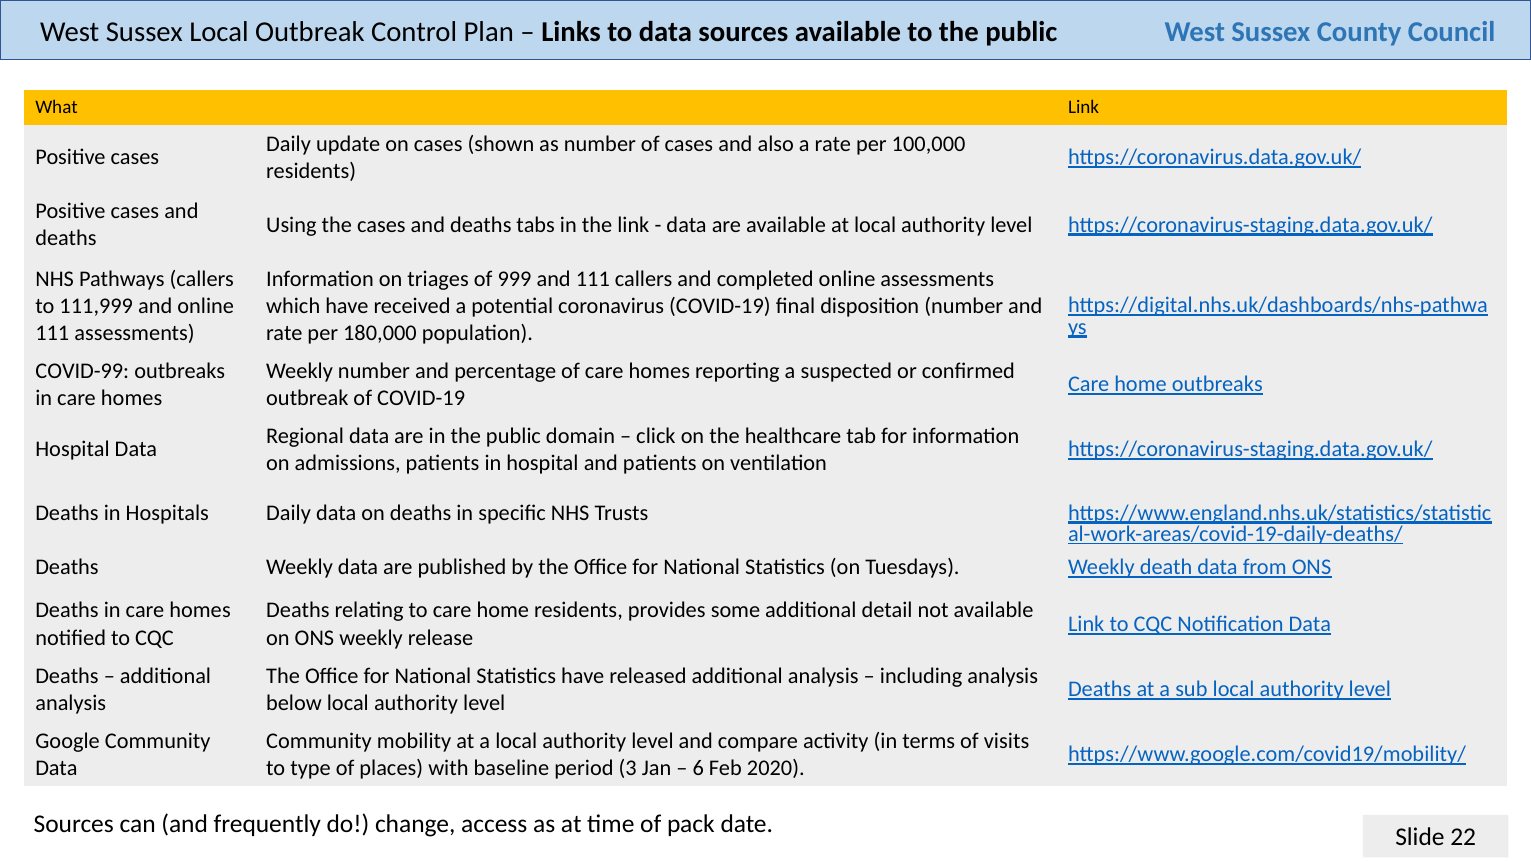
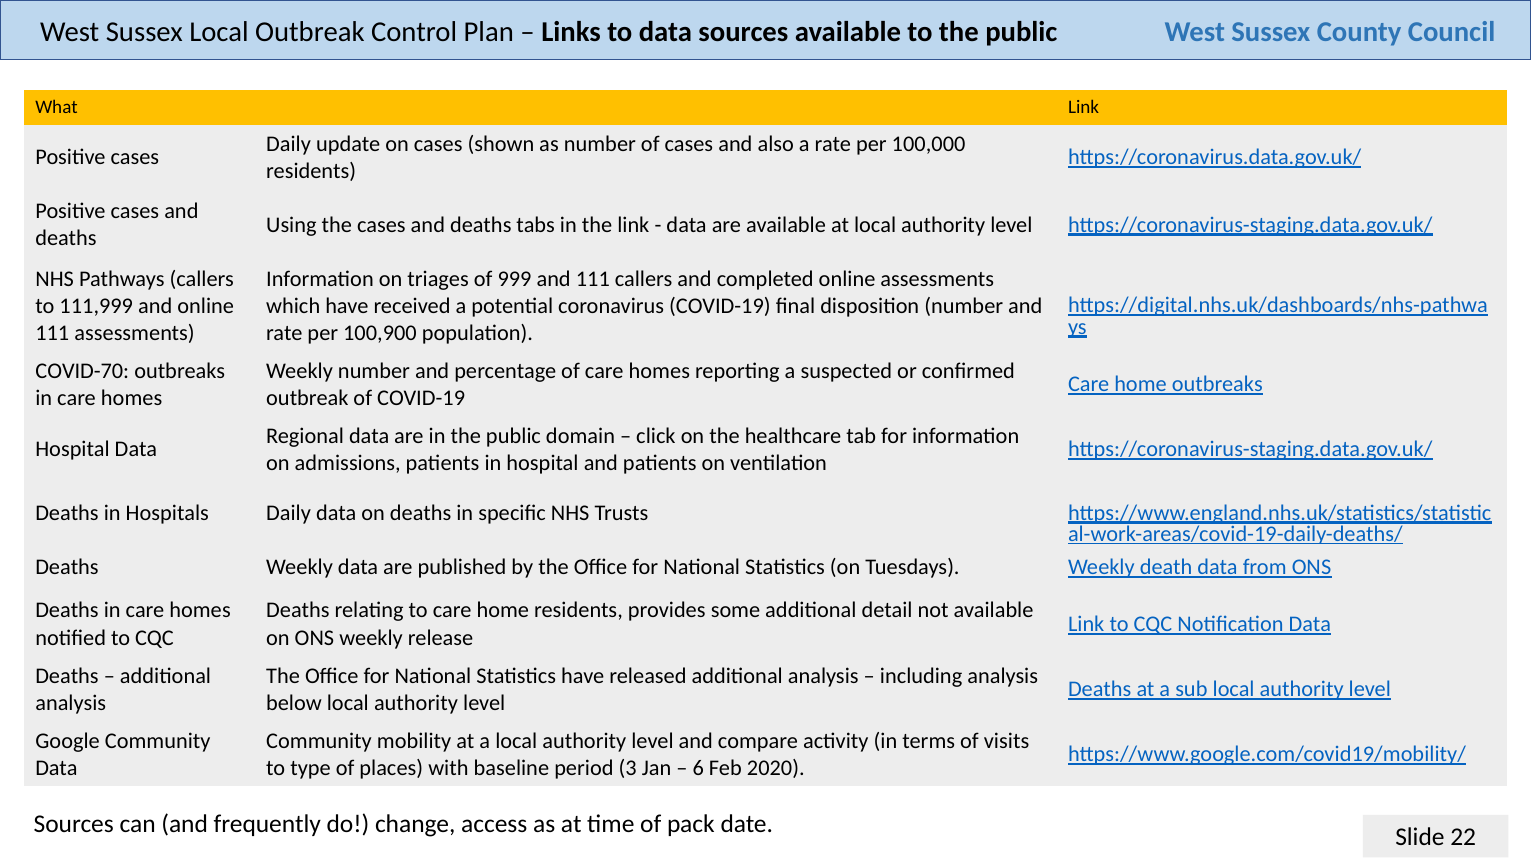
180,000: 180,000 -> 100,900 (380, 333)
COVID-99: COVID-99 -> COVID-70 (82, 371)
